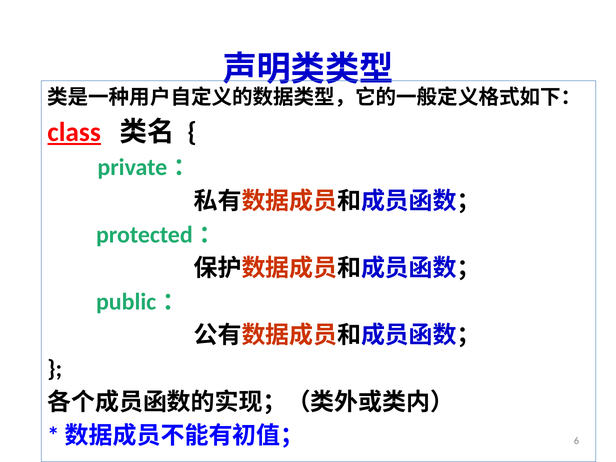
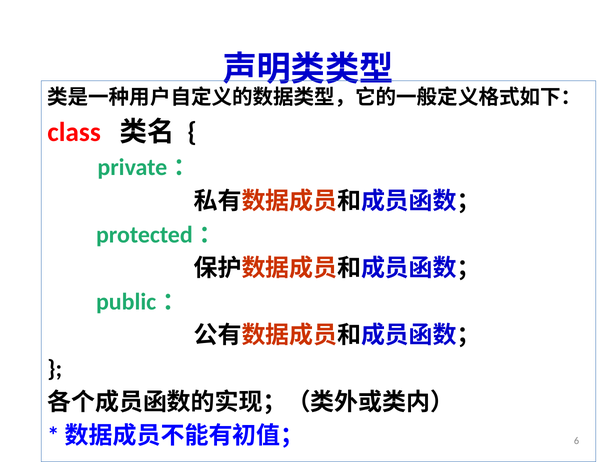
class underline: present -> none (74, 132)
